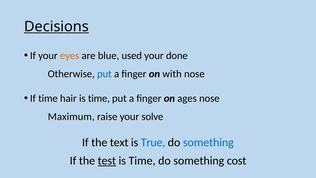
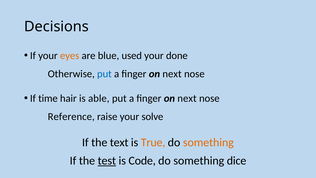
Decisions underline: present -> none (56, 27)
with: with -> next (172, 74)
hair is time: time -> able (99, 98)
ages: ages -> next (187, 98)
Maximum: Maximum -> Reference (71, 117)
True colour: blue -> orange (153, 142)
something colour: blue -> orange (208, 142)
Time: Time -> Code (142, 160)
cost: cost -> dice (237, 160)
